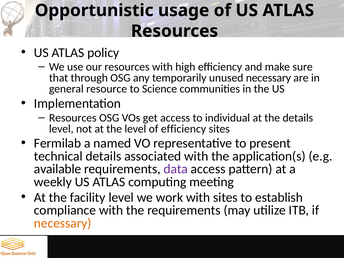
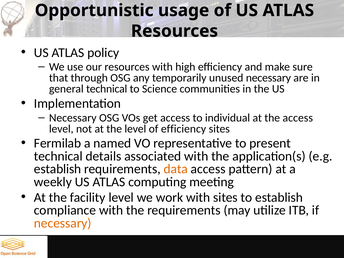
general resource: resource -> technical (107, 89)
Resources: Resources -> Necessary (73, 118)
the details: details -> access (298, 118)
available: available -> establish (58, 169)
data colour: purple -> orange (176, 169)
